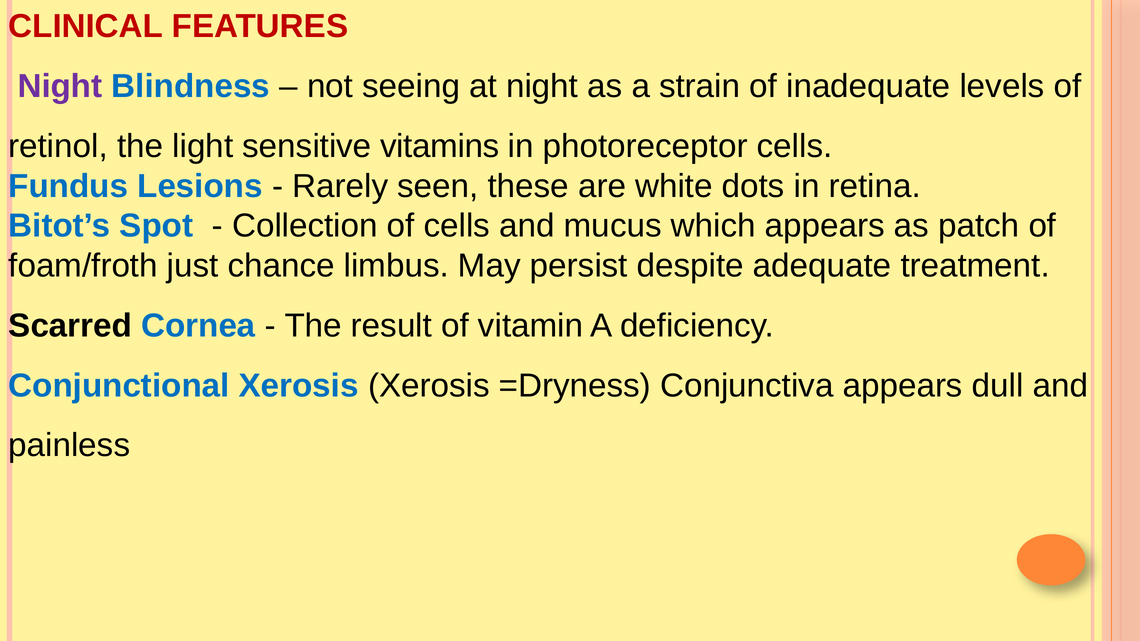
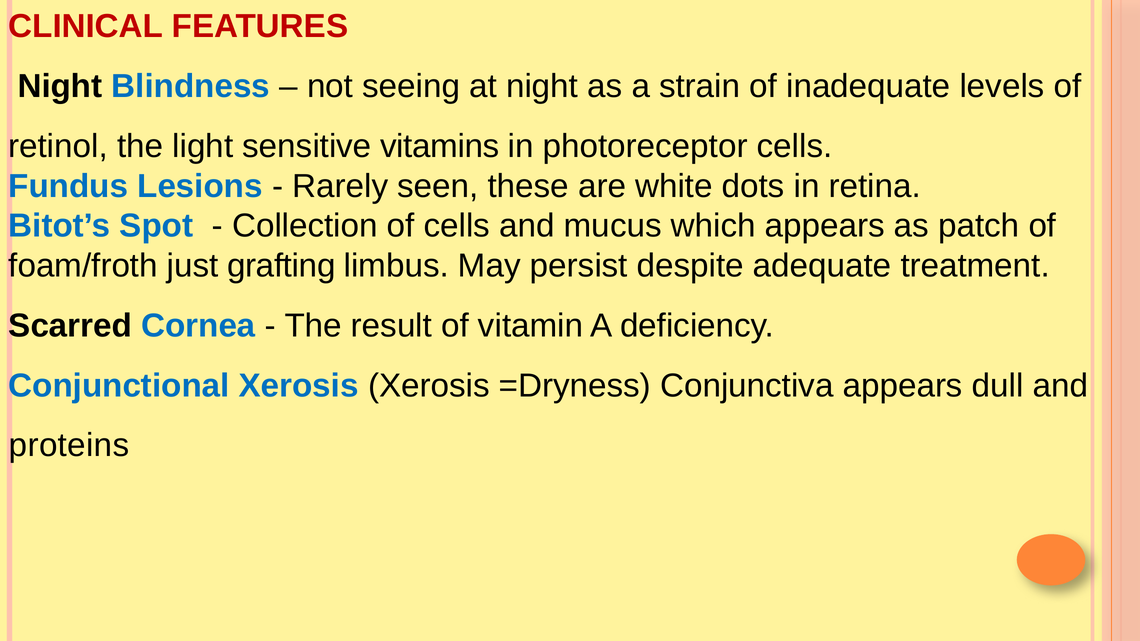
Night colour: purple -> black (60, 86)
chance: chance -> grafting (281, 266)
painless: painless -> proteins (69, 446)
